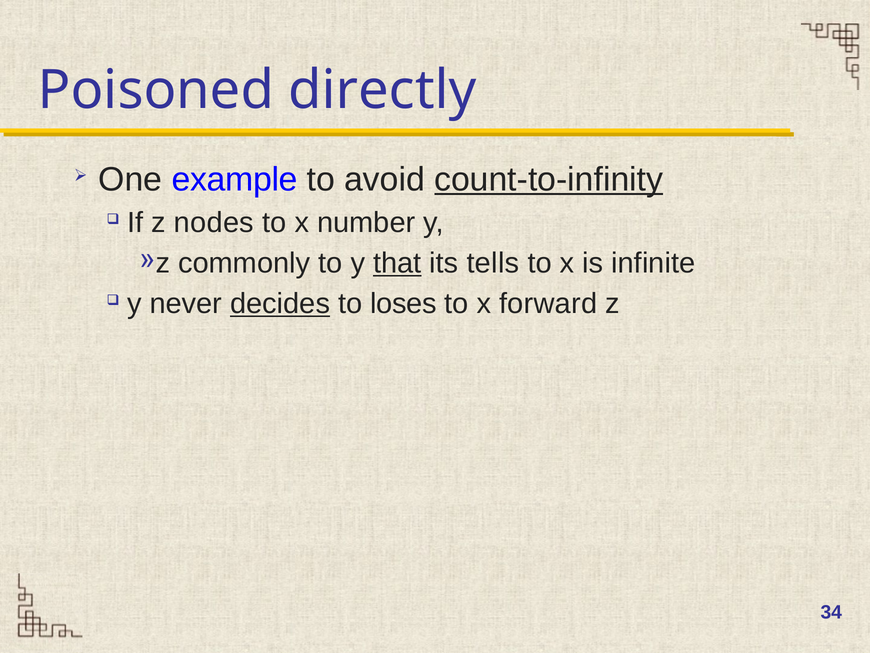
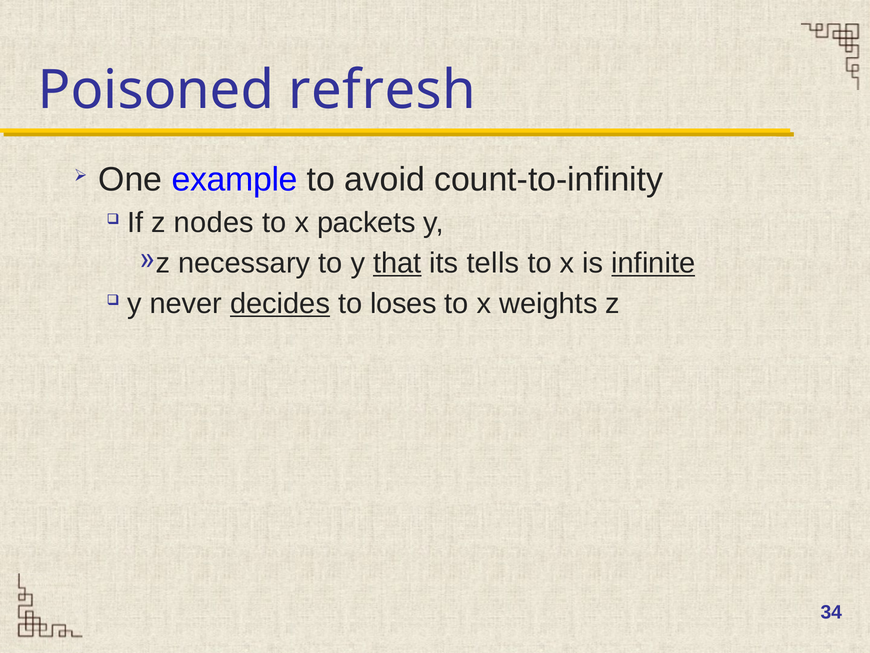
directly: directly -> refresh (382, 90)
count-to-infinity underline: present -> none (549, 179)
number: number -> packets (366, 222)
commonly: commonly -> necessary (244, 263)
infinite underline: none -> present (653, 263)
forward: forward -> weights (548, 304)
